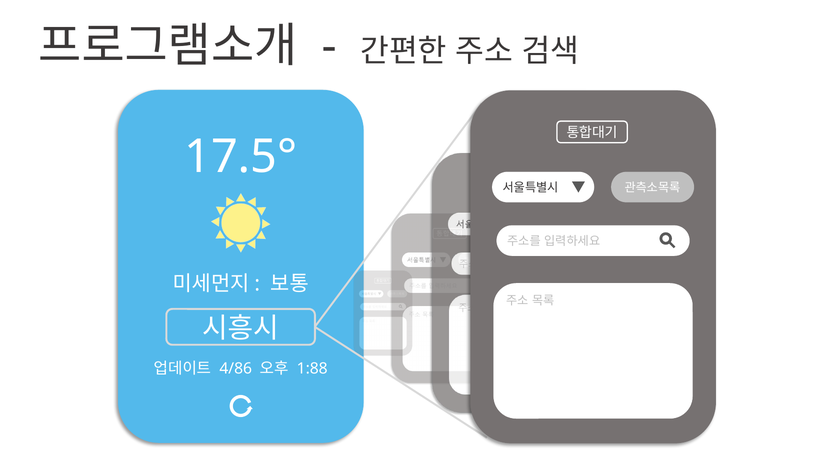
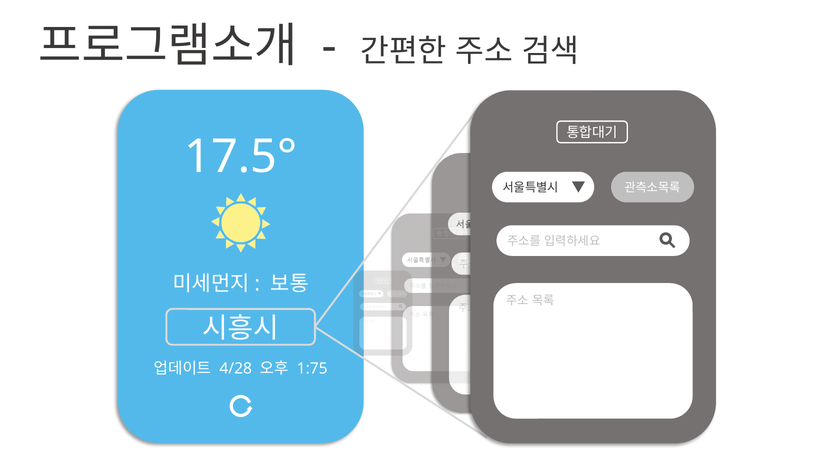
4/86: 4/86 -> 4/28 (236, 369)
1:88: 1:88 -> 1:75 (312, 369)
